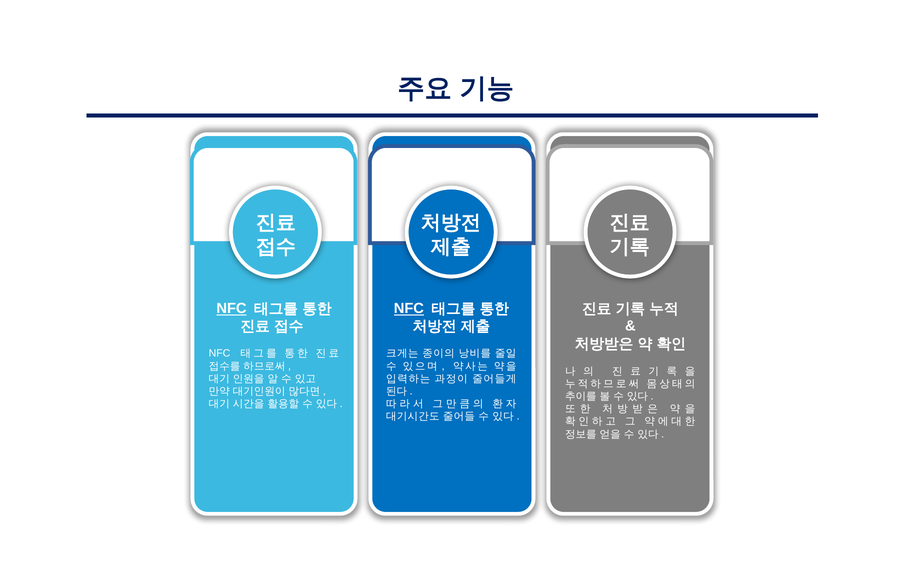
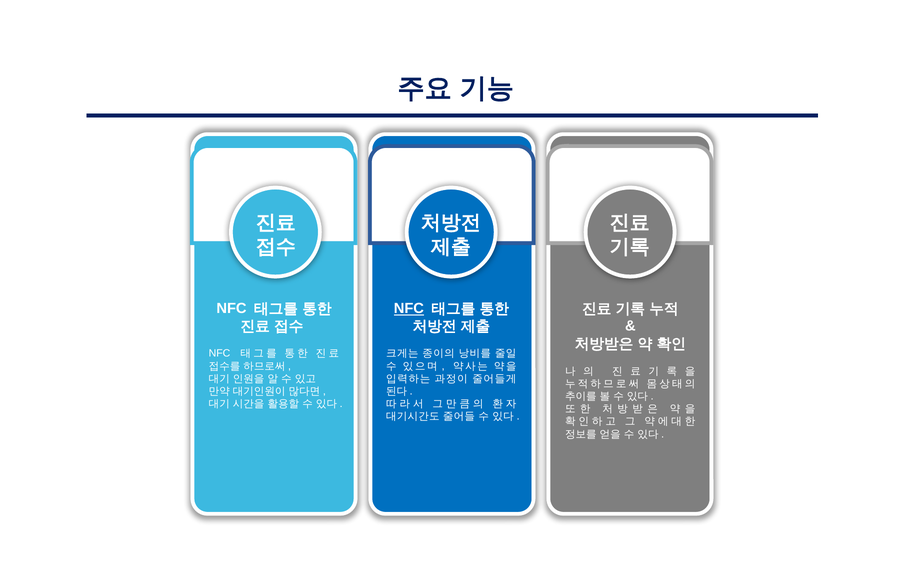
NFC underline: present -> none (232, 309)
